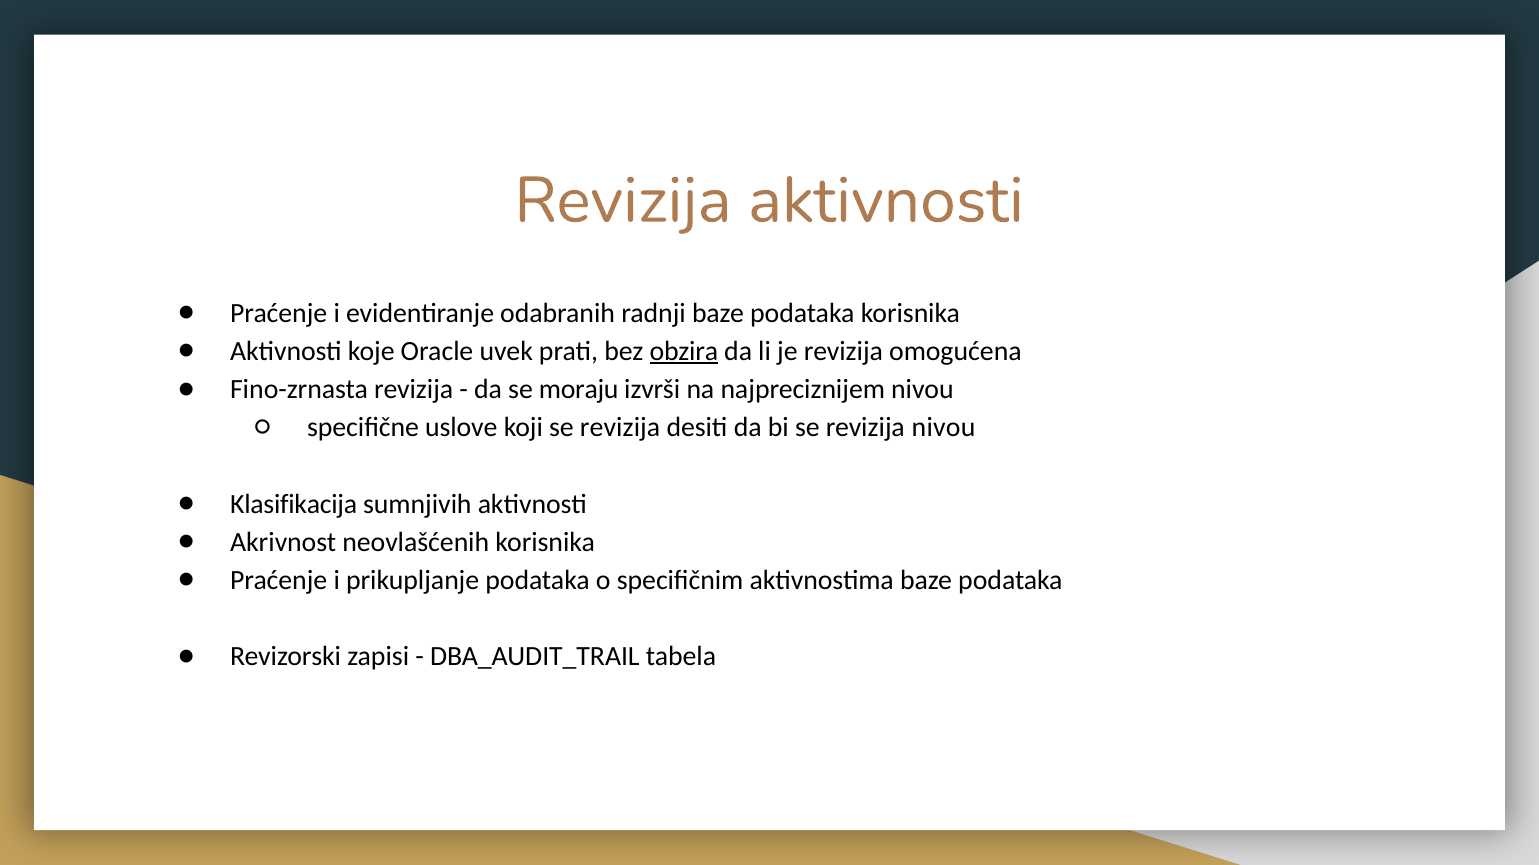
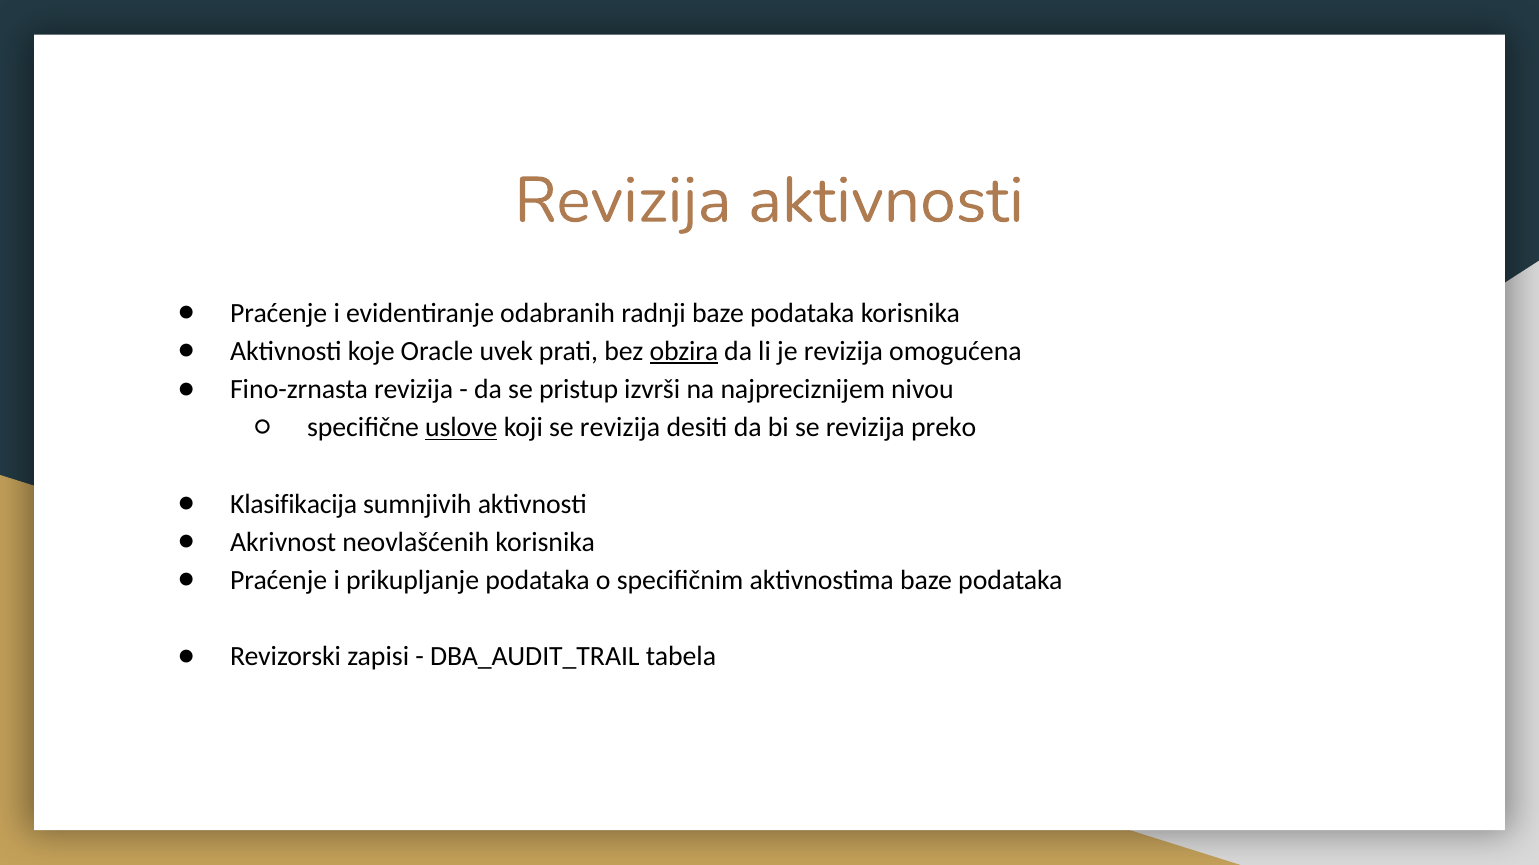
moraju: moraju -> pristup (579, 390)
uslove underline: none -> present (461, 428)
revizija nivou: nivou -> preko (944, 428)
